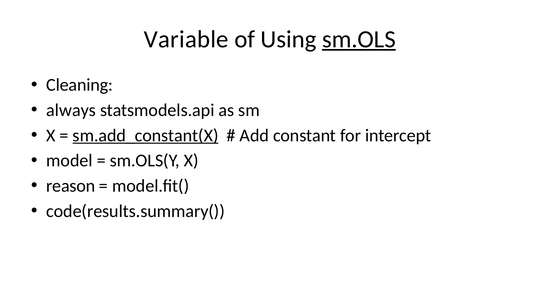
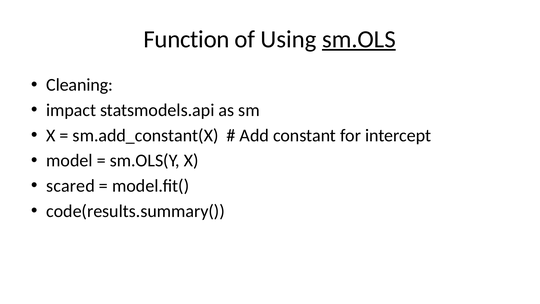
Variable: Variable -> Function (187, 39)
always: always -> impact (71, 110)
sm.add_constant(X underline: present -> none (146, 135)
reason: reason -> scared (71, 186)
